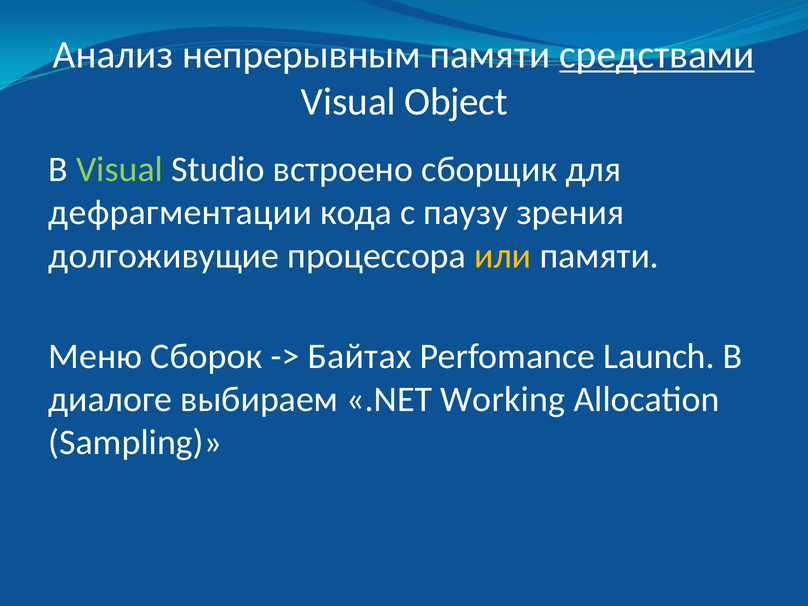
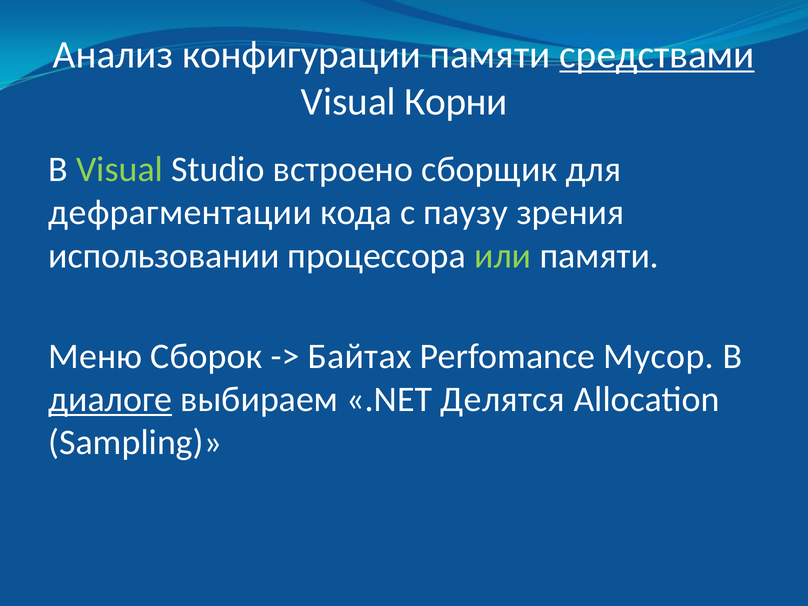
непрерывным: непрерывным -> конфигурации (302, 55)
Object: Object -> Корни (456, 102)
долгоживущие: долгоживущие -> использовании (164, 256)
или colour: yellow -> light green (503, 256)
Launch: Launch -> Мусор (659, 356)
диалоге underline: none -> present (110, 399)
Working: Working -> Делятся (503, 399)
